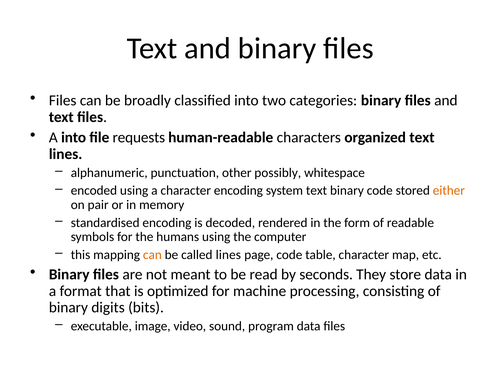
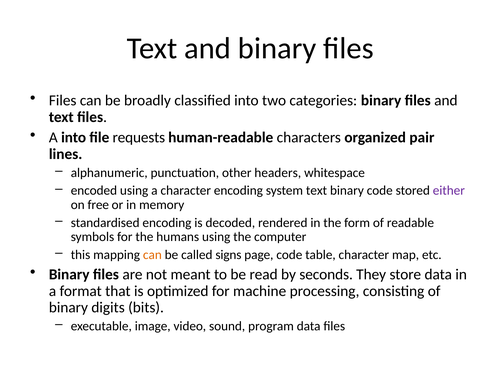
organized text: text -> pair (422, 137)
possibly: possibly -> headers (278, 173)
either colour: orange -> purple (449, 190)
pair: pair -> free (98, 205)
called lines: lines -> signs (228, 255)
